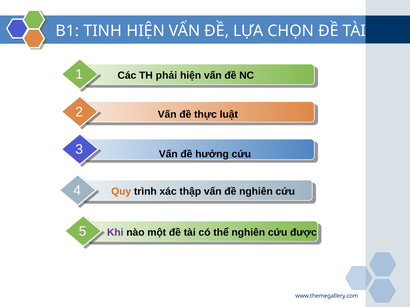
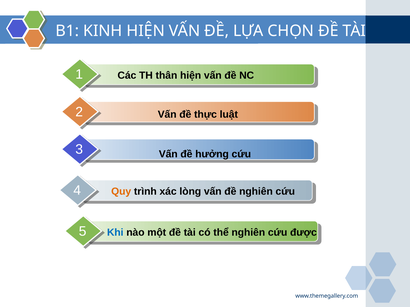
TINH: TINH -> KINH (103, 31)
phải: phải -> thân (166, 76)
thập: thập -> lòng (190, 192)
Khi colour: purple -> blue (115, 233)
